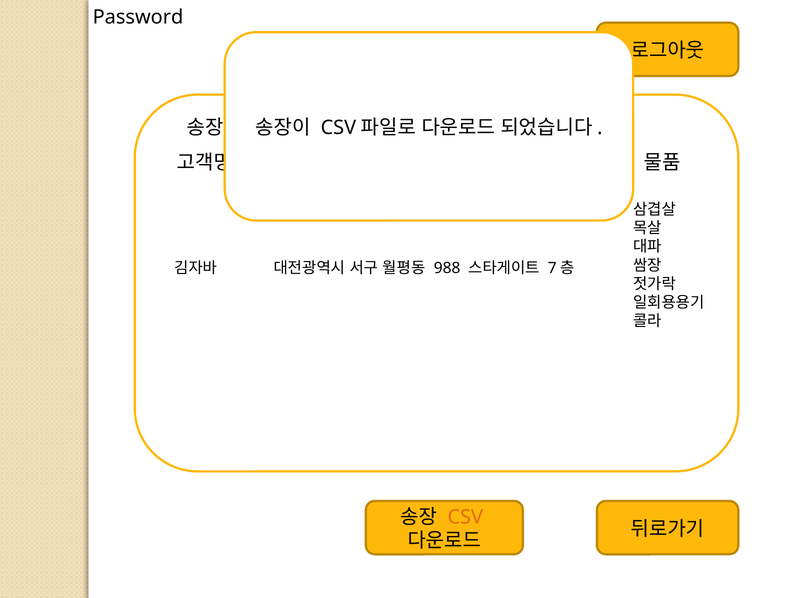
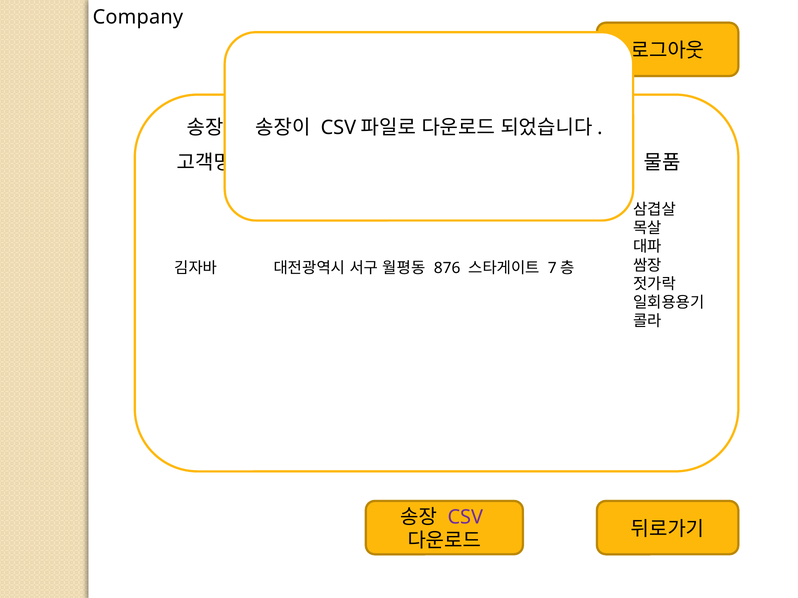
Password: Password -> Company (138, 17)
988: 988 -> 876 (447, 268)
CSV colour: orange -> purple (465, 517)
